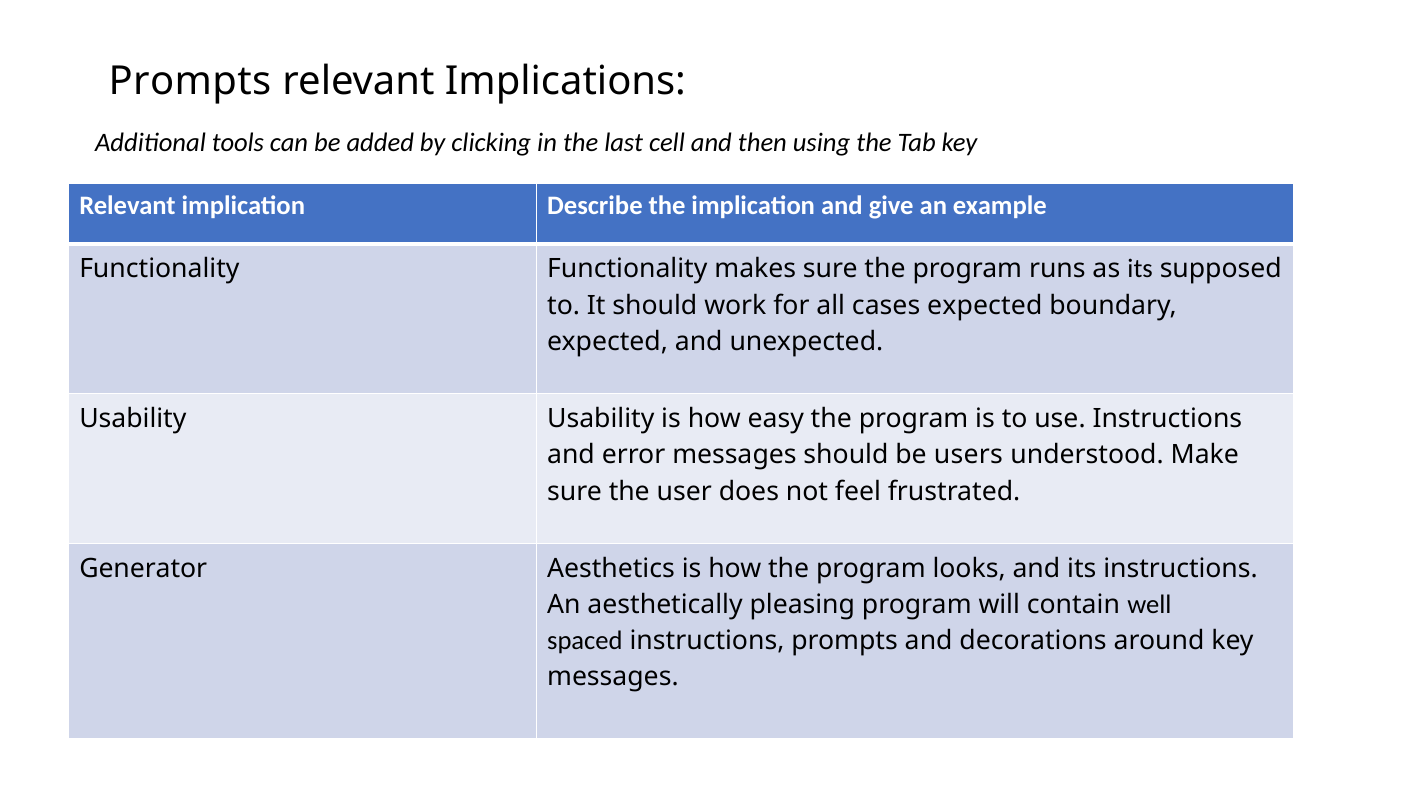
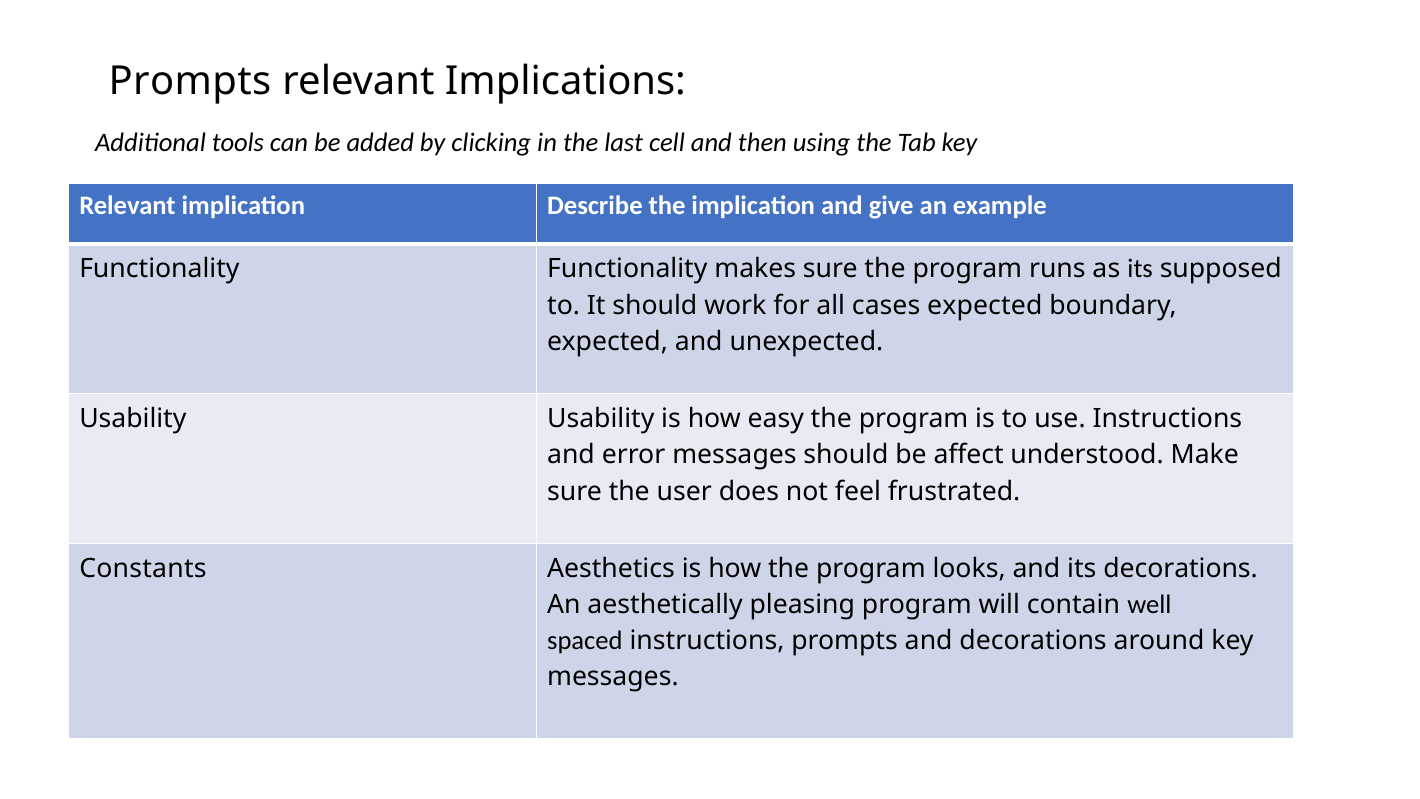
users: users -> affect (969, 455)
Generator: Generator -> Constants (143, 568)
its instructions: instructions -> decorations (1181, 568)
